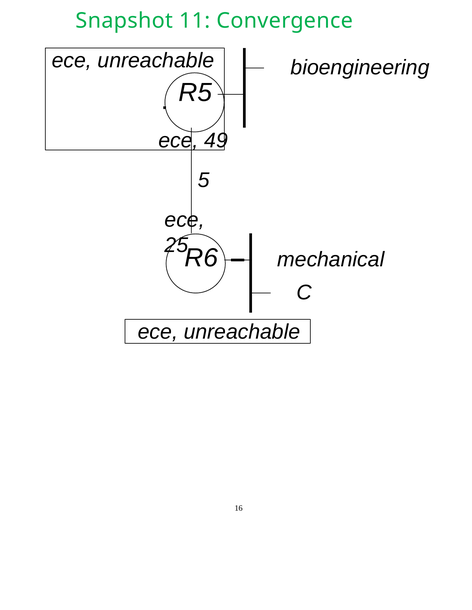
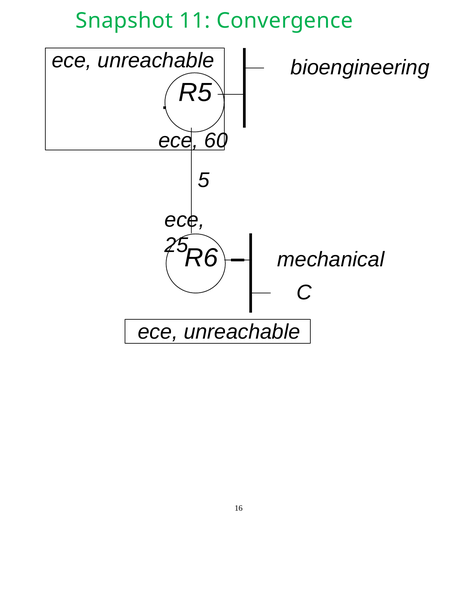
49: 49 -> 60 (216, 141)
